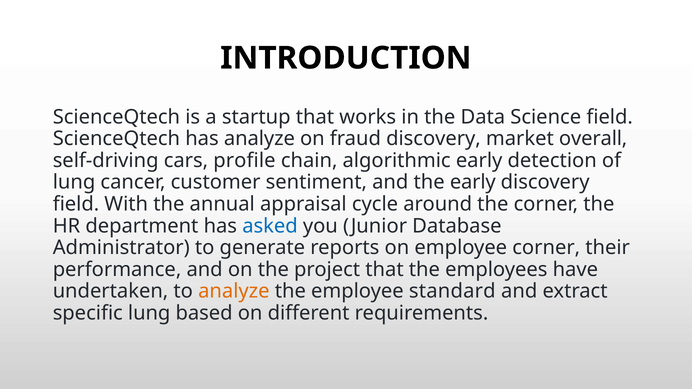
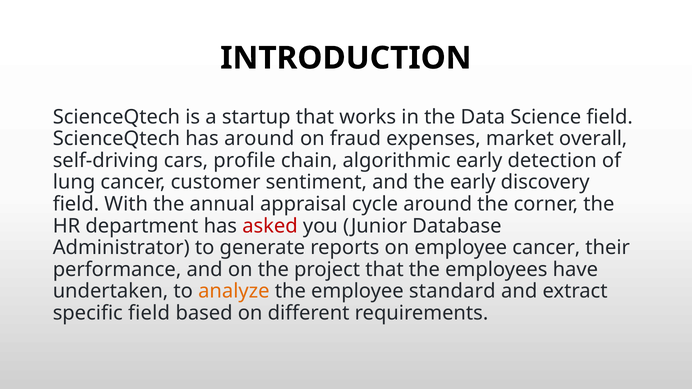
has analyze: analyze -> around (259, 139)
fraud discovery: discovery -> expenses (433, 139)
asked colour: blue -> red (270, 226)
employee corner: corner -> cancer (546, 248)
specific lung: lung -> field (149, 313)
